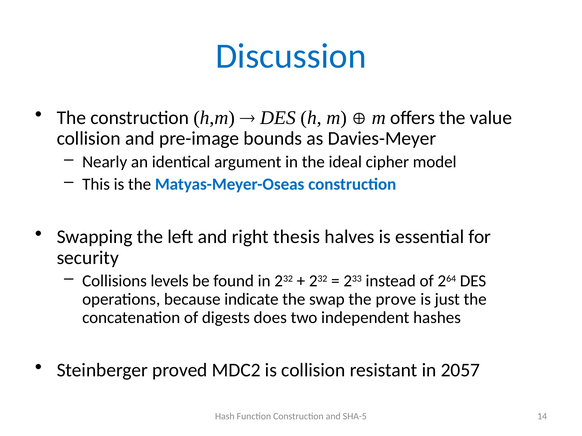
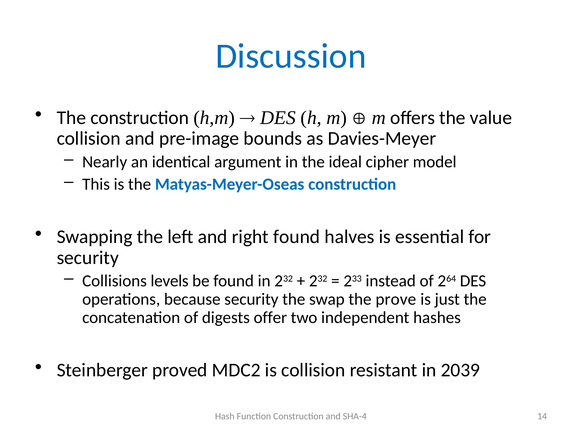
right thesis: thesis -> found (297, 237)
because indicate: indicate -> security (251, 300)
does: does -> offer (270, 318)
2057: 2057 -> 2039 (460, 371)
SHA-5: SHA-5 -> SHA-4 (355, 417)
